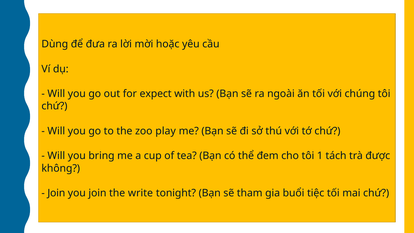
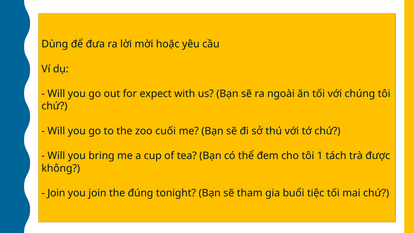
play: play -> cuối (166, 131)
write: write -> đúng (141, 193)
